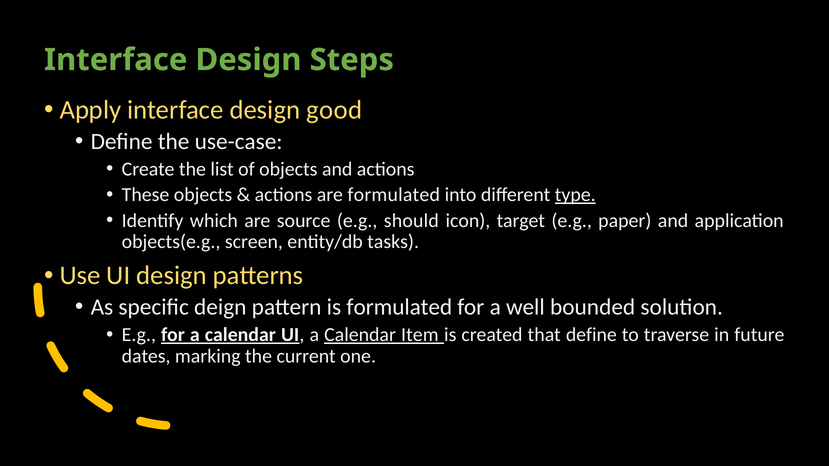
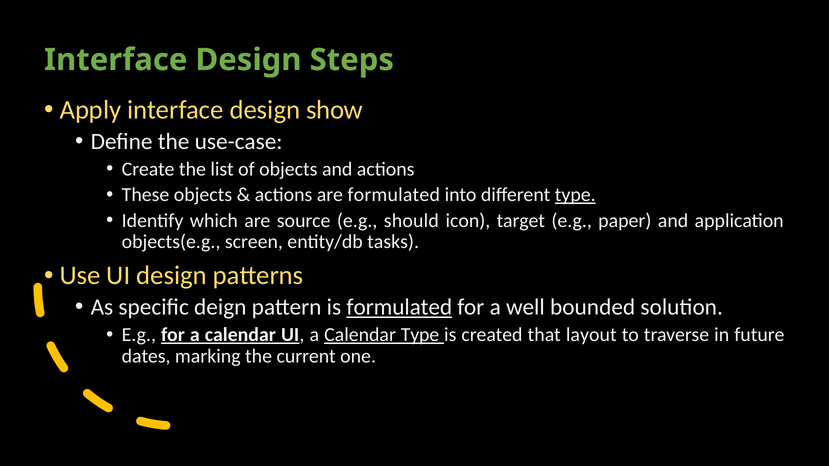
good: good -> show (335, 110)
formulated underline: none -> present (399, 307)
Calendar Item: Item -> Type (420, 335)
that define: define -> layout (591, 335)
